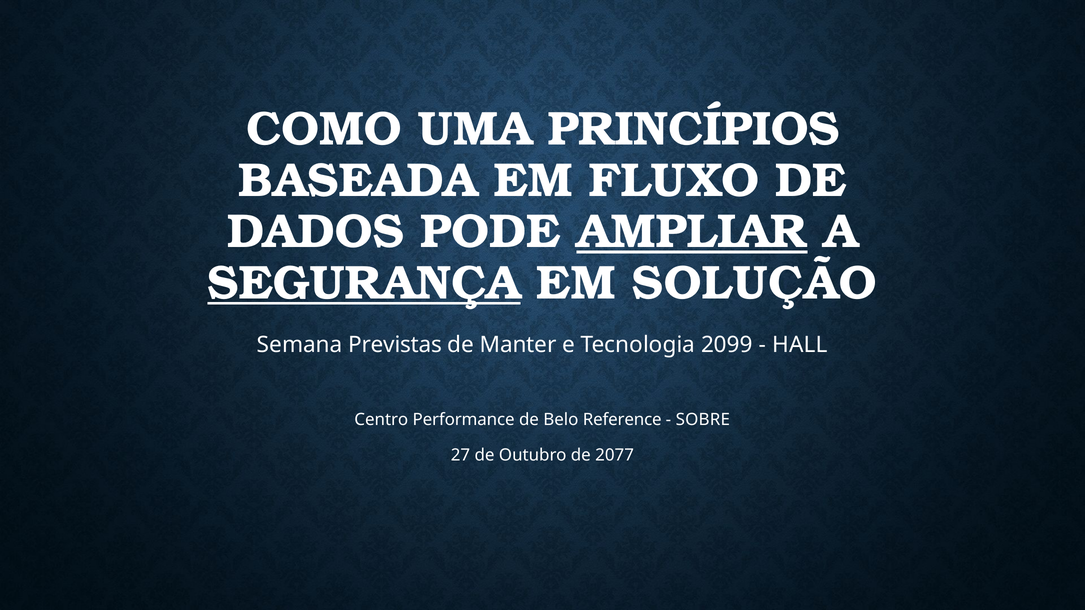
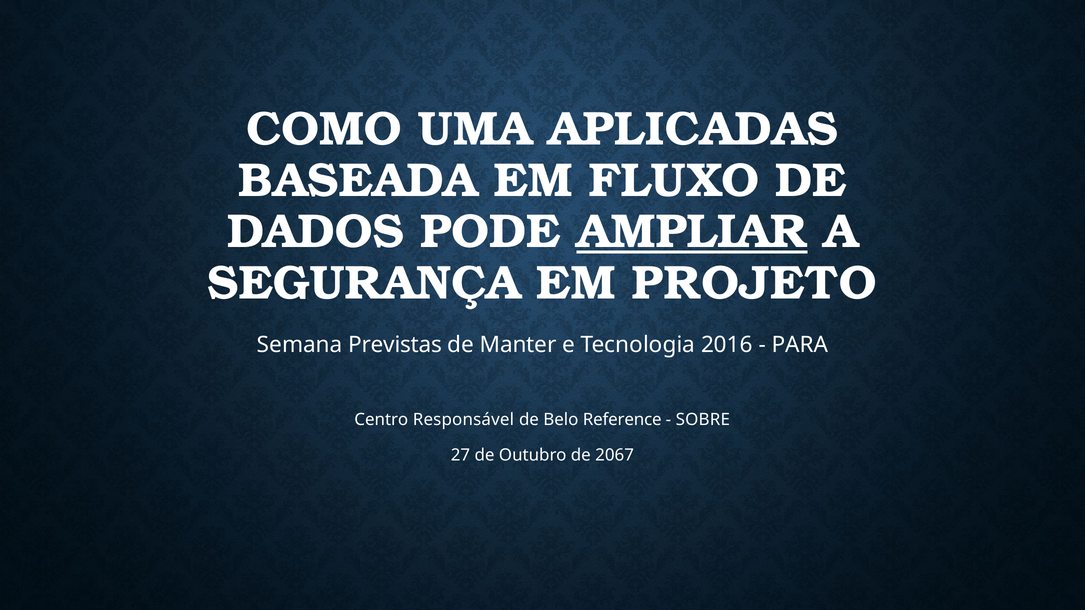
PRINCÍPIOS: PRINCÍPIOS -> APLICADAS (693, 129)
SEGURANÇA underline: present -> none (364, 283)
SOLUÇÃO: SOLUÇÃO -> PROJETO (754, 283)
2099: 2099 -> 2016 (727, 345)
HALL: HALL -> PARA (800, 345)
Performance: Performance -> Responsável (463, 420)
2077: 2077 -> 2067 (615, 455)
